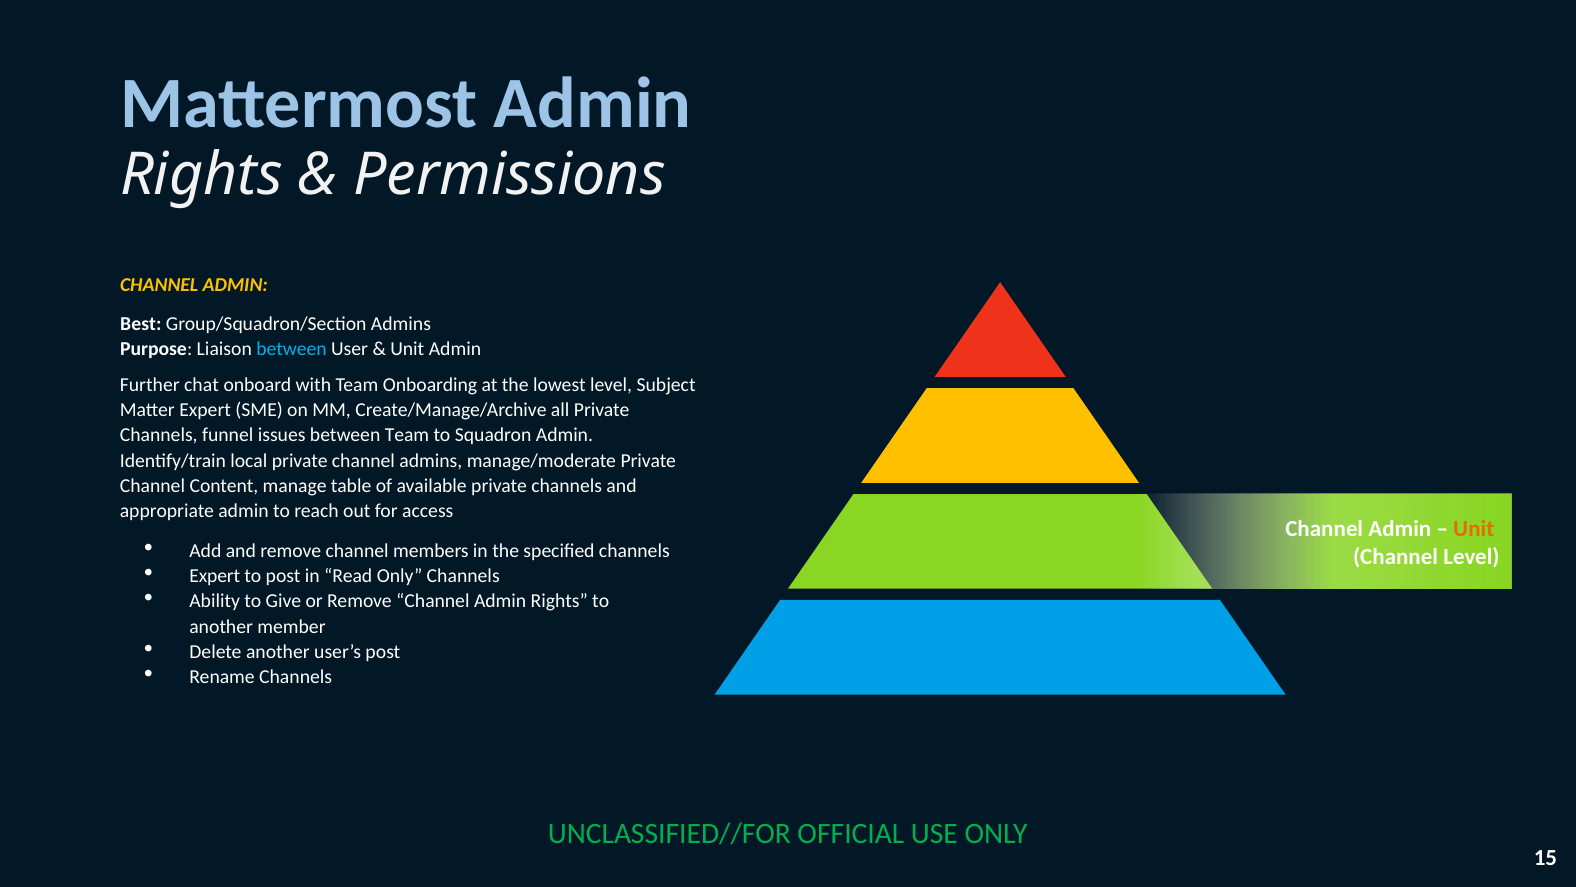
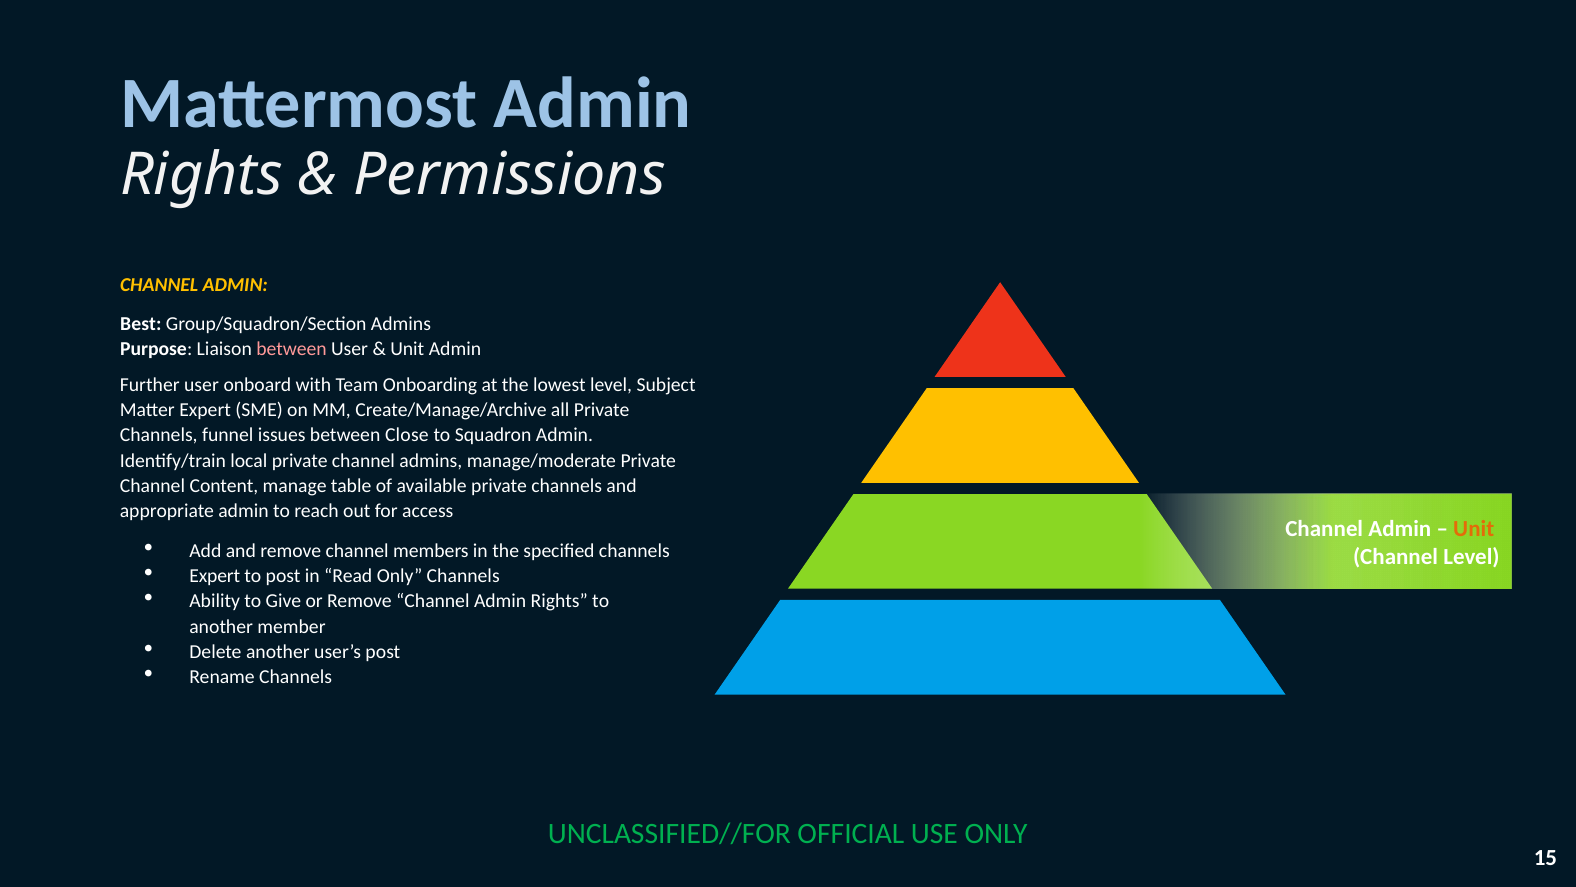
between colour: light blue -> pink (291, 349)
Further chat: chat -> user (201, 384)
between Team: Team -> Close (407, 435)
